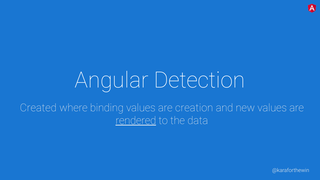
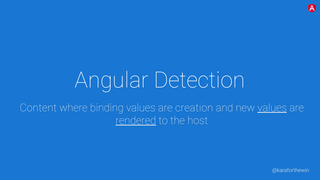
Created: Created -> Content (38, 108)
values underline: none -> present (272, 108)
data: data -> host (198, 121)
